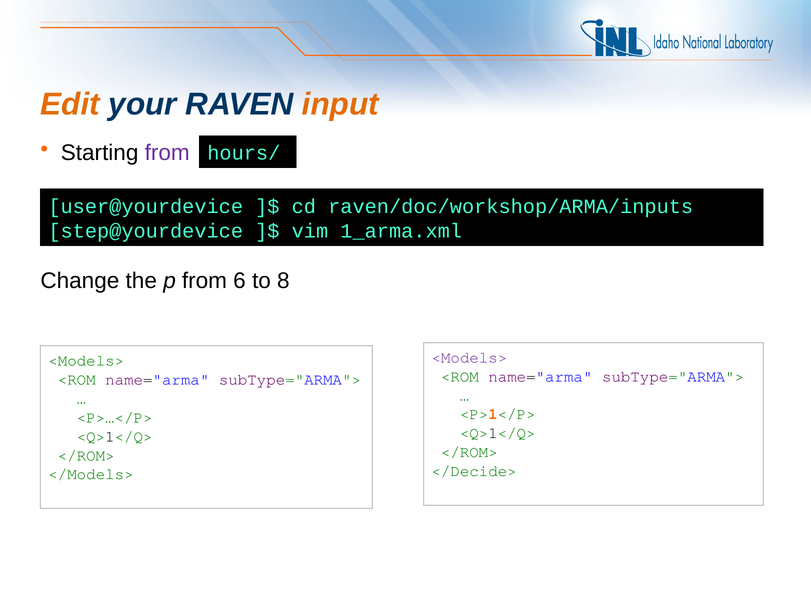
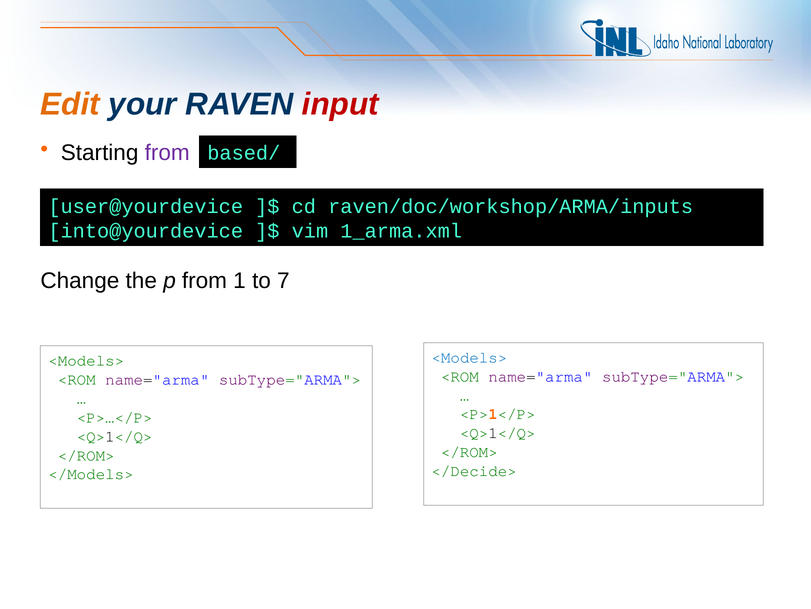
input colour: orange -> red (340, 104)
hours/: hours/ -> based/ (244, 153)
step@yourdevice: step@yourdevice -> into@yourdevice (146, 231)
6: 6 -> 1 (240, 281)
8: 8 -> 7 (283, 281)
<Models> colour: purple -> blue (469, 357)
